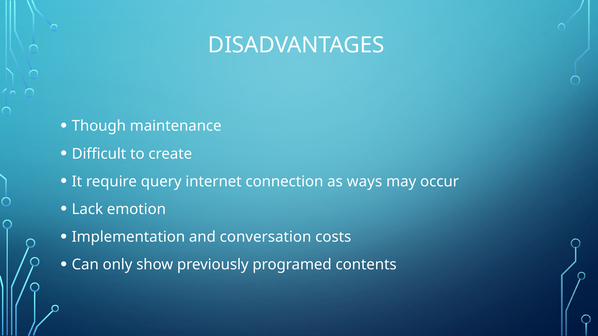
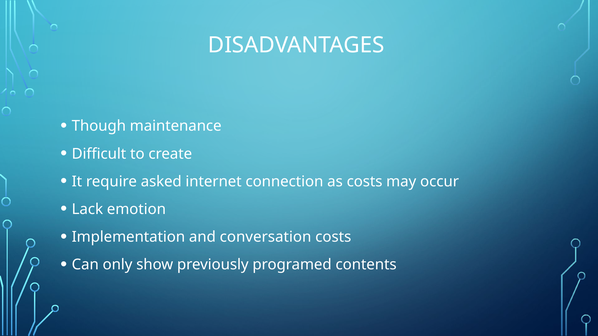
query: query -> asked (161, 182)
as ways: ways -> costs (365, 182)
